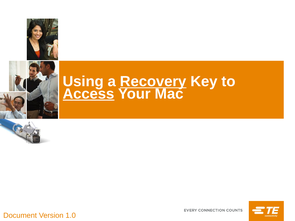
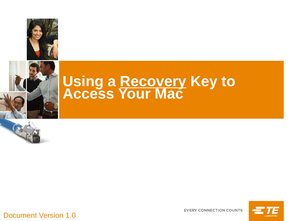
Access underline: present -> none (89, 94)
